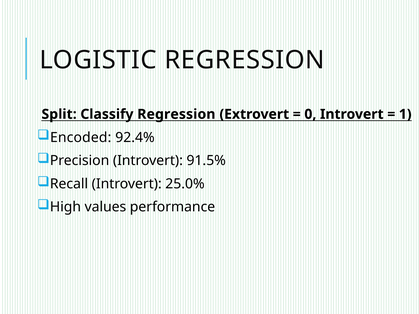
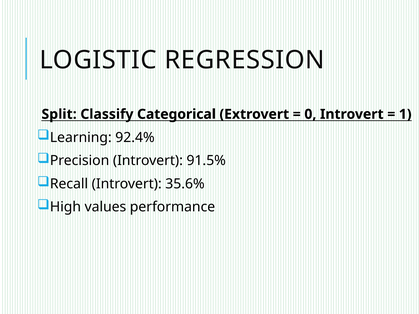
Classify Regression: Regression -> Categorical (176, 114)
Encoded: Encoded -> Learning (81, 138)
25.0%: 25.0% -> 35.6% (185, 184)
